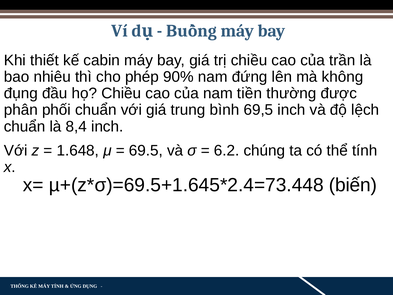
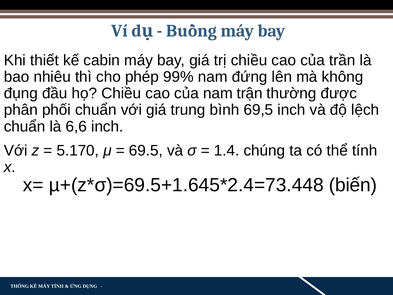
90%: 90% -> 99% (178, 77)
tiền: tiền -> trận (250, 93)
8,4: 8,4 -> 6,6 (76, 126)
1.648: 1.648 -> 5.170 (78, 151)
6.2: 6.2 -> 1.4 (227, 151)
